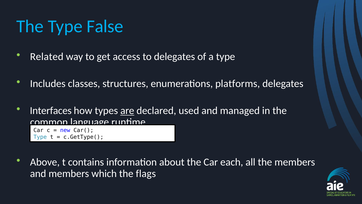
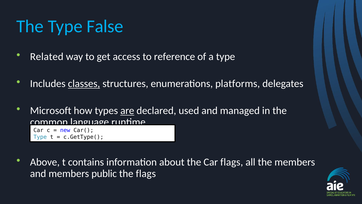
to delegates: delegates -> reference (175, 57)
classes underline: none -> present (84, 83)
Interfaces: Interfaces -> Microsoft (51, 110)
Car each: each -> flags (232, 162)
which: which -> public (104, 173)
